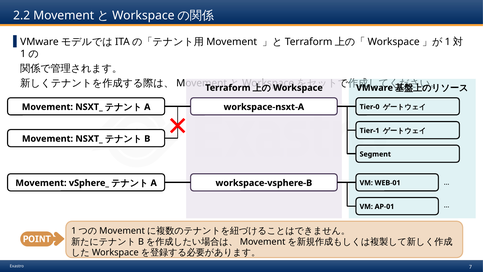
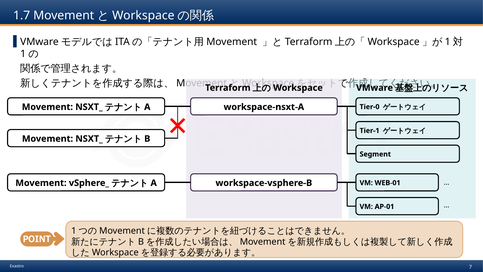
2.2: 2.2 -> 1.7 (22, 15)
